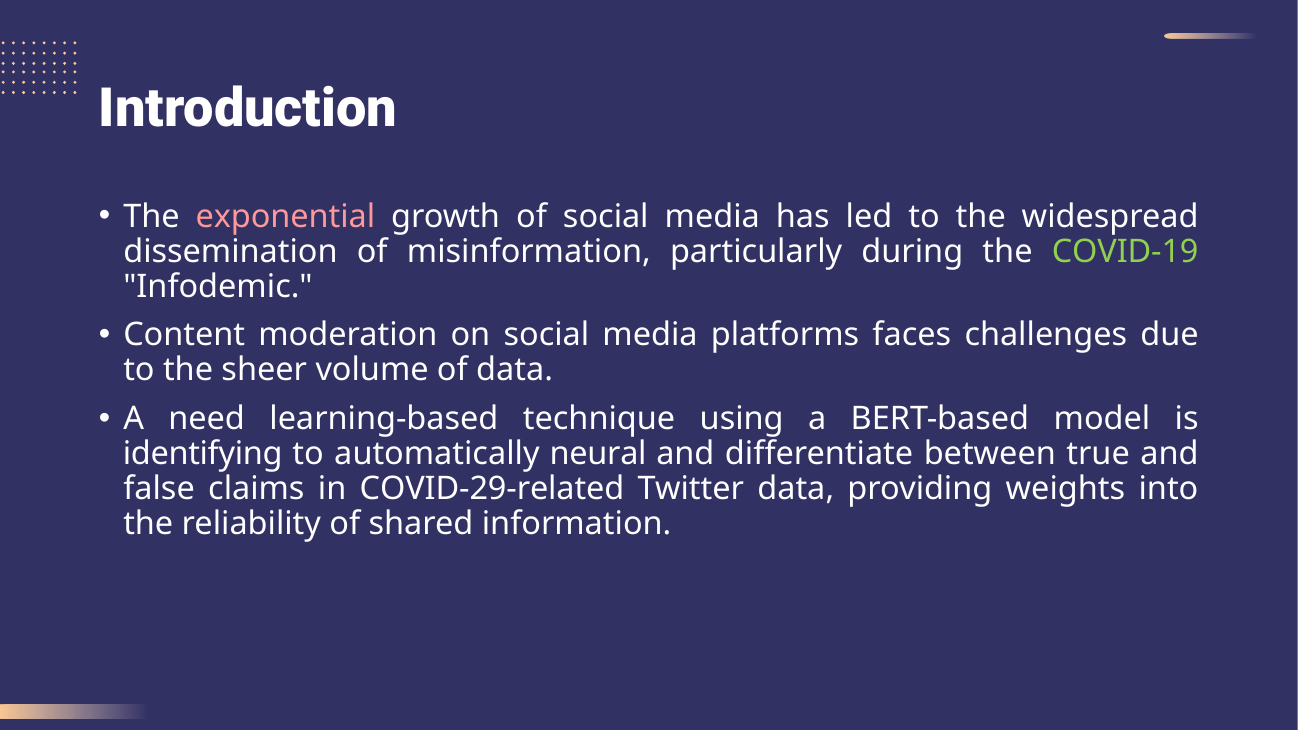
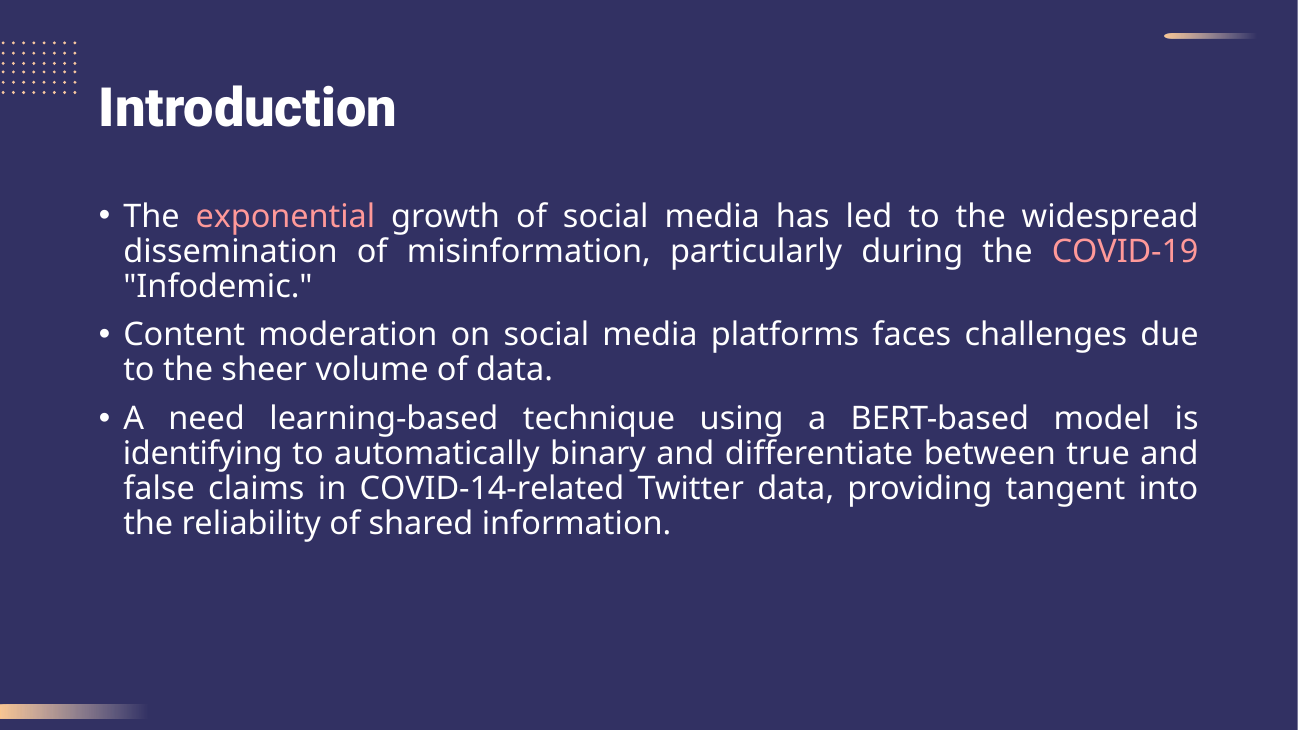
COVID-19 colour: light green -> pink (1125, 252)
neural: neural -> binary (598, 454)
COVID-29-related: COVID-29-related -> COVID-14-related (492, 489)
weights: weights -> tangent (1066, 489)
